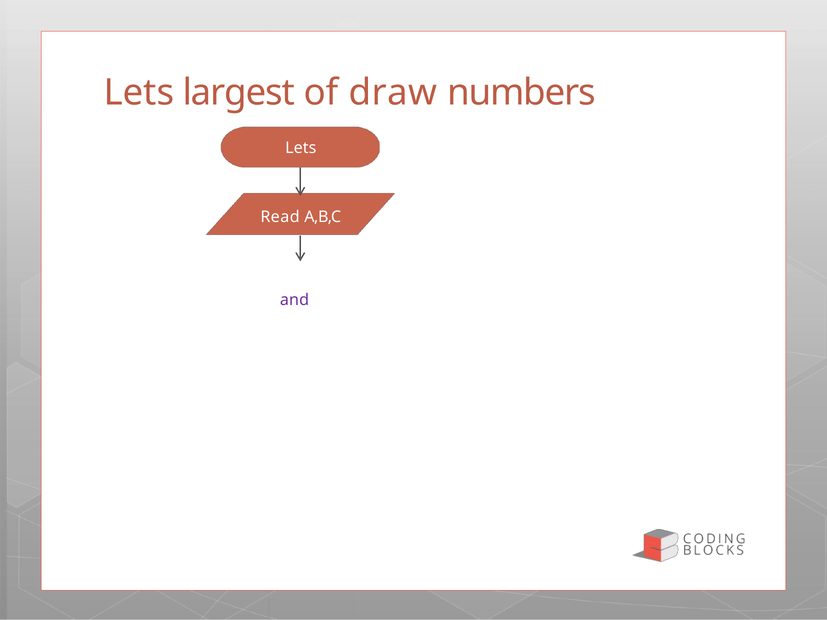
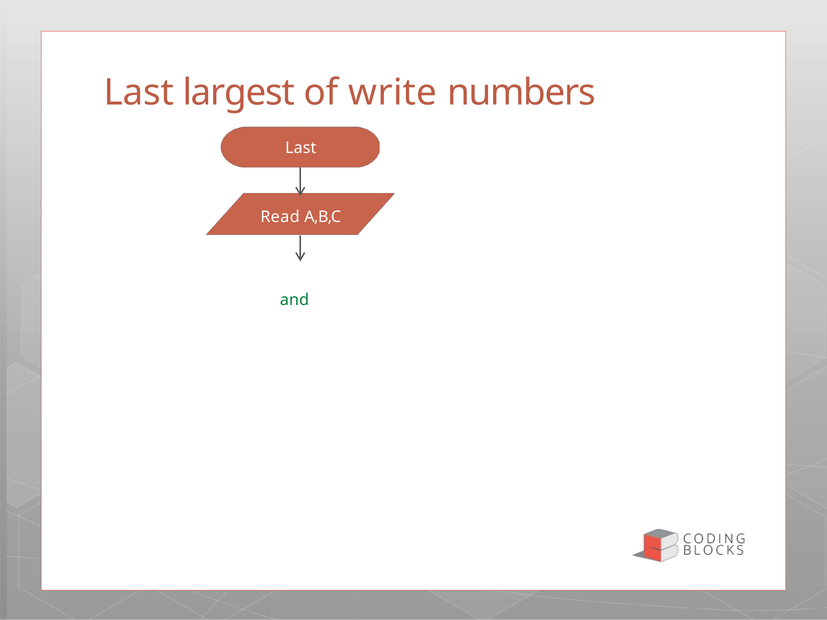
Lets: Lets -> Last (139, 93)
draw: draw -> write (393, 93)
Lets: Lets -> Last (301, 148)
and colour: purple -> green (295, 300)
